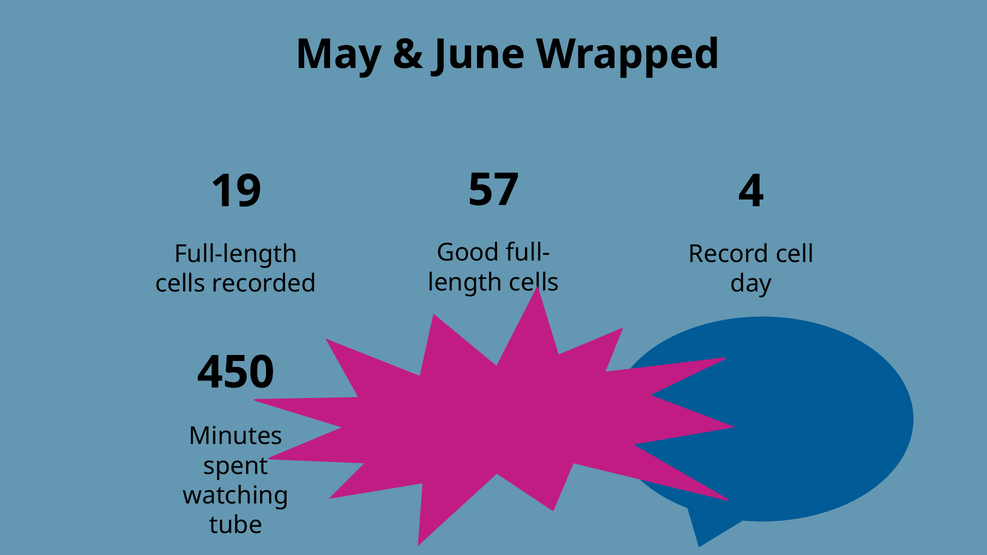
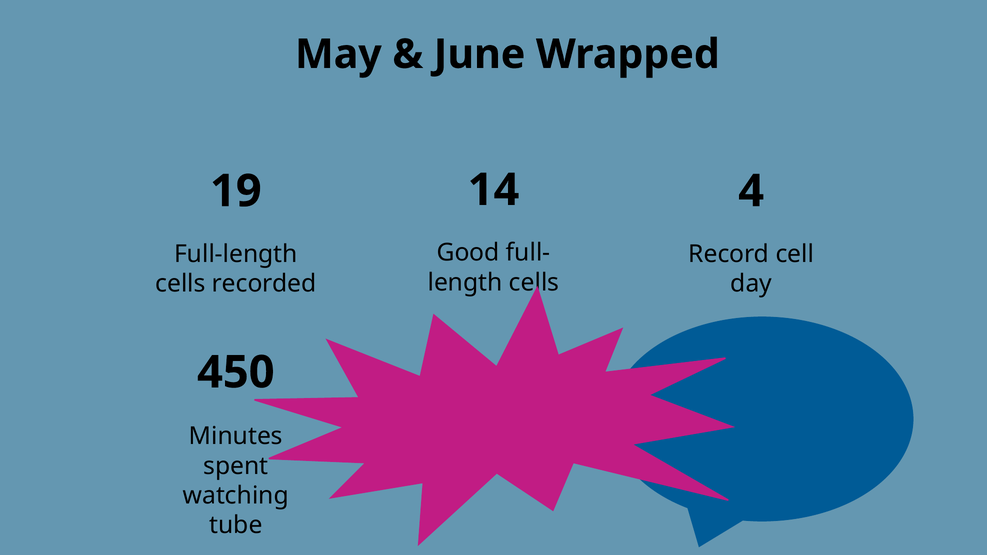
57: 57 -> 14 (494, 190)
